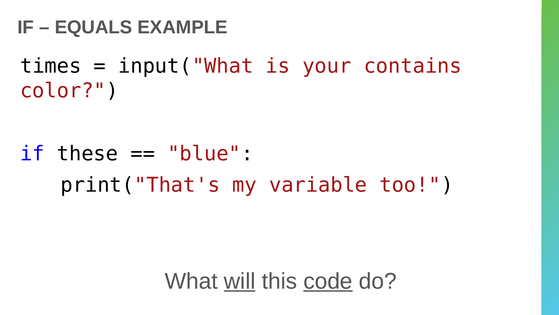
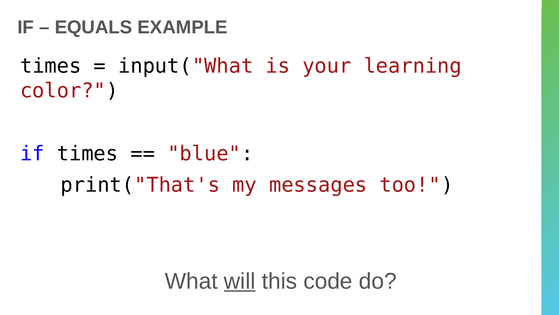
contains: contains -> learning (413, 66)
if these: these -> times (88, 153)
variable: variable -> messages (318, 185)
code underline: present -> none (328, 281)
